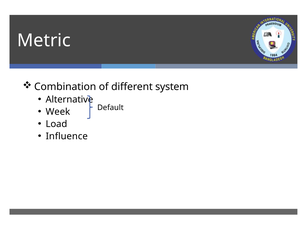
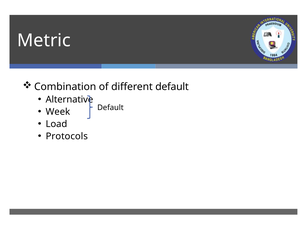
different system: system -> default (172, 87)
Influence: Influence -> Protocols (67, 136)
